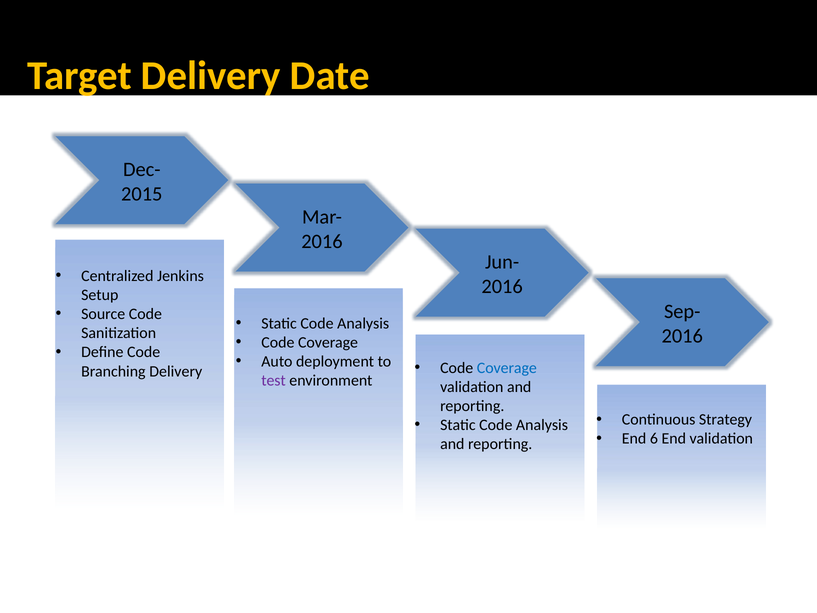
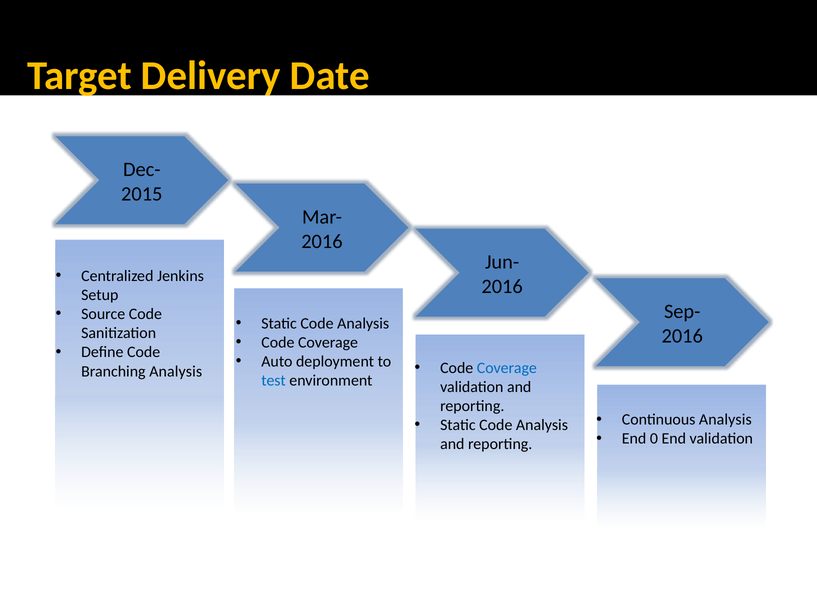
Branching Delivery: Delivery -> Analysis (176, 371)
test colour: purple -> blue (274, 380)
Continuous Strategy: Strategy -> Analysis (725, 420)
6: 6 -> 0 (654, 439)
